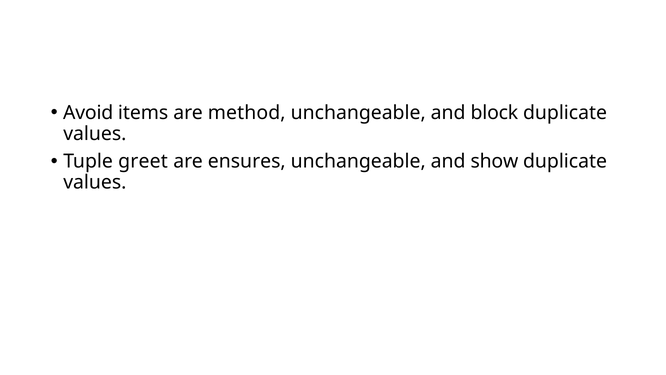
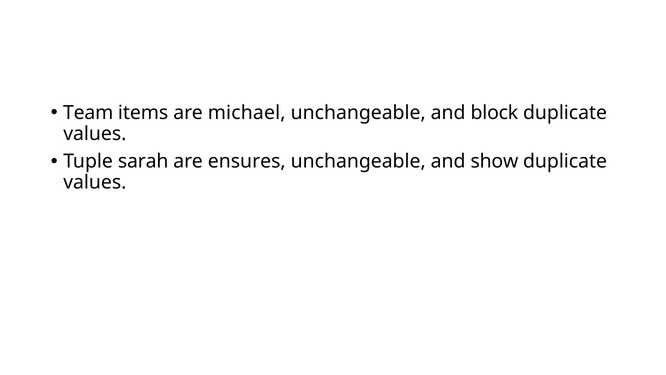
Avoid: Avoid -> Team (88, 113)
method: method -> michael (247, 113)
greet: greet -> sarah (143, 161)
